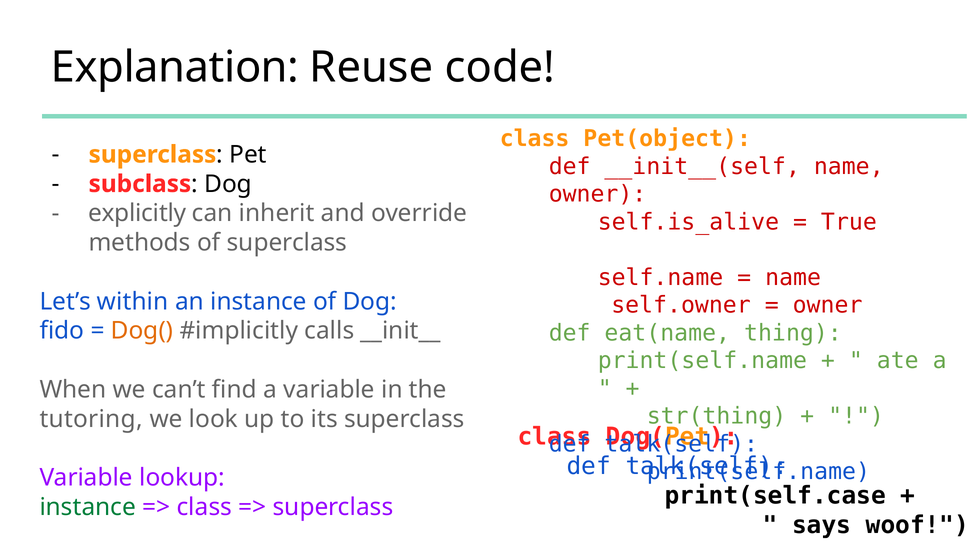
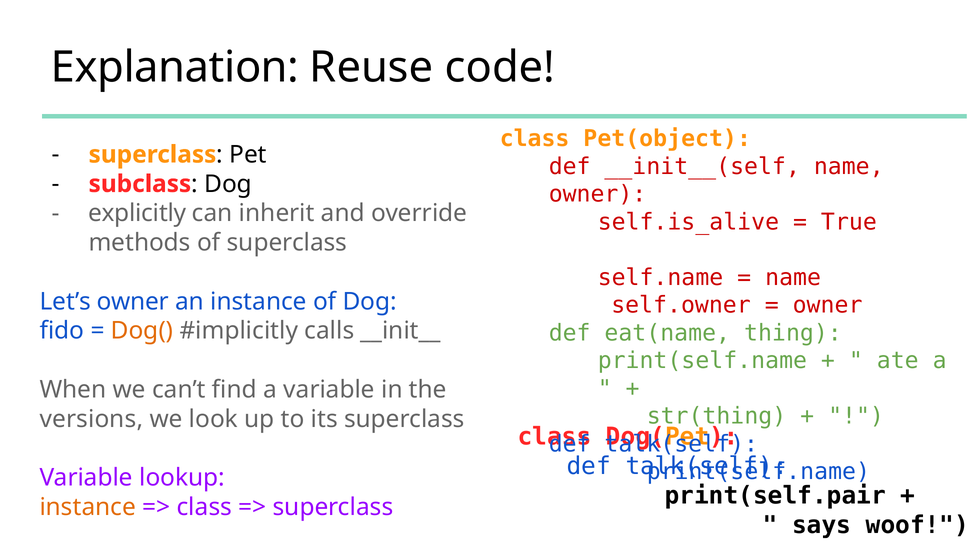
Let’s within: within -> owner (133, 302)
tutoring: tutoring -> versions (91, 419)
print(self.case: print(self.case -> print(self.pair (775, 496)
instance colour: green -> orange (88, 507)
